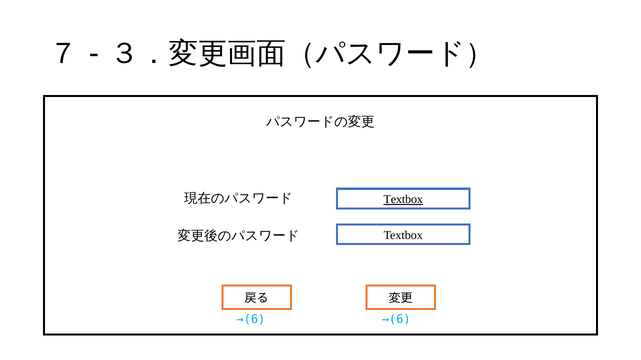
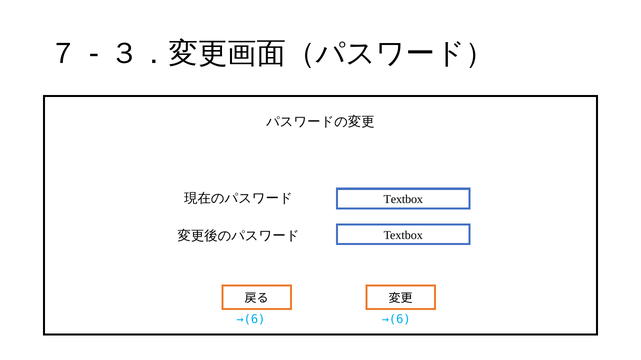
Textbox underline: present -> none (403, 200)
